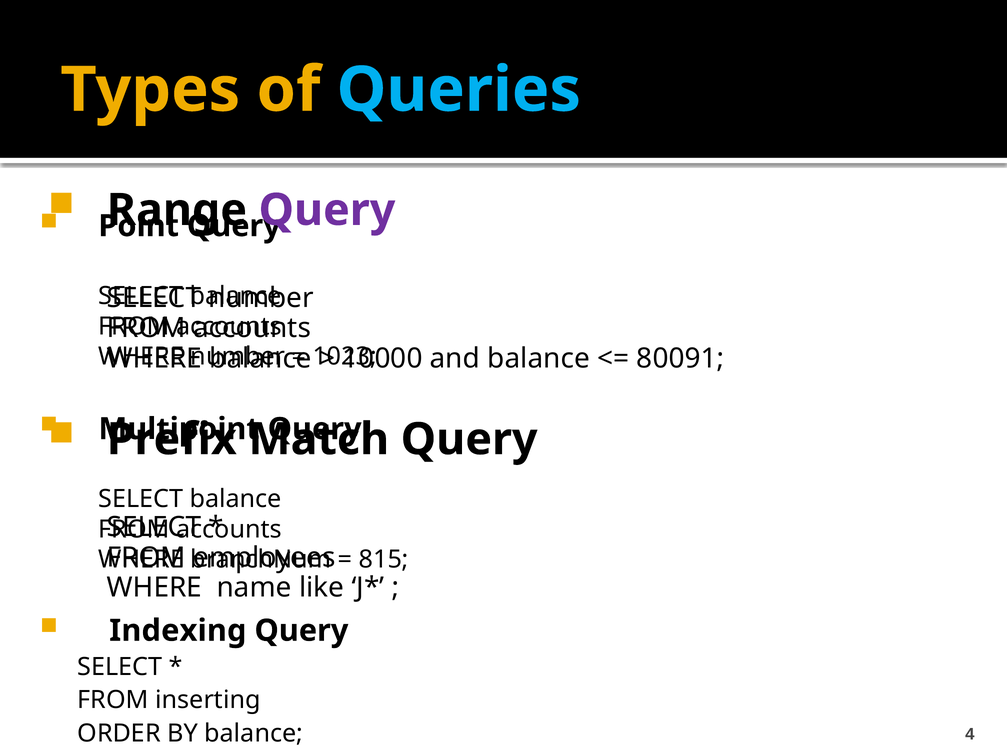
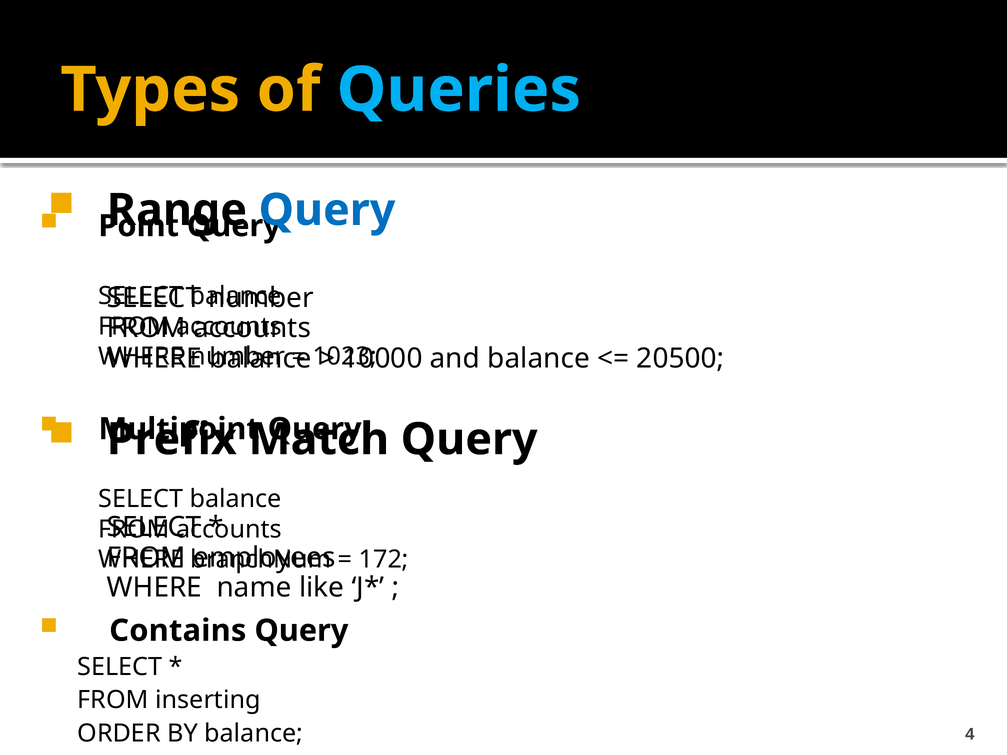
Query colour: purple -> blue (327, 210)
80091: 80091 -> 20500 (680, 358)
815: 815 -> 172 (384, 560)
Indexing: Indexing -> Contains (178, 631)
